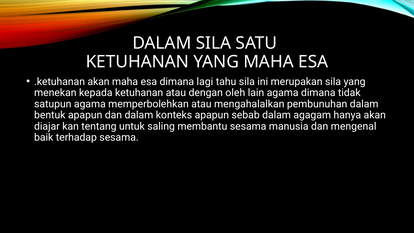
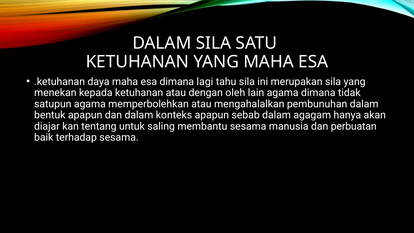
.ketuhanan akan: akan -> daya (99, 82)
mengenal: mengenal -> perbuatan (354, 126)
